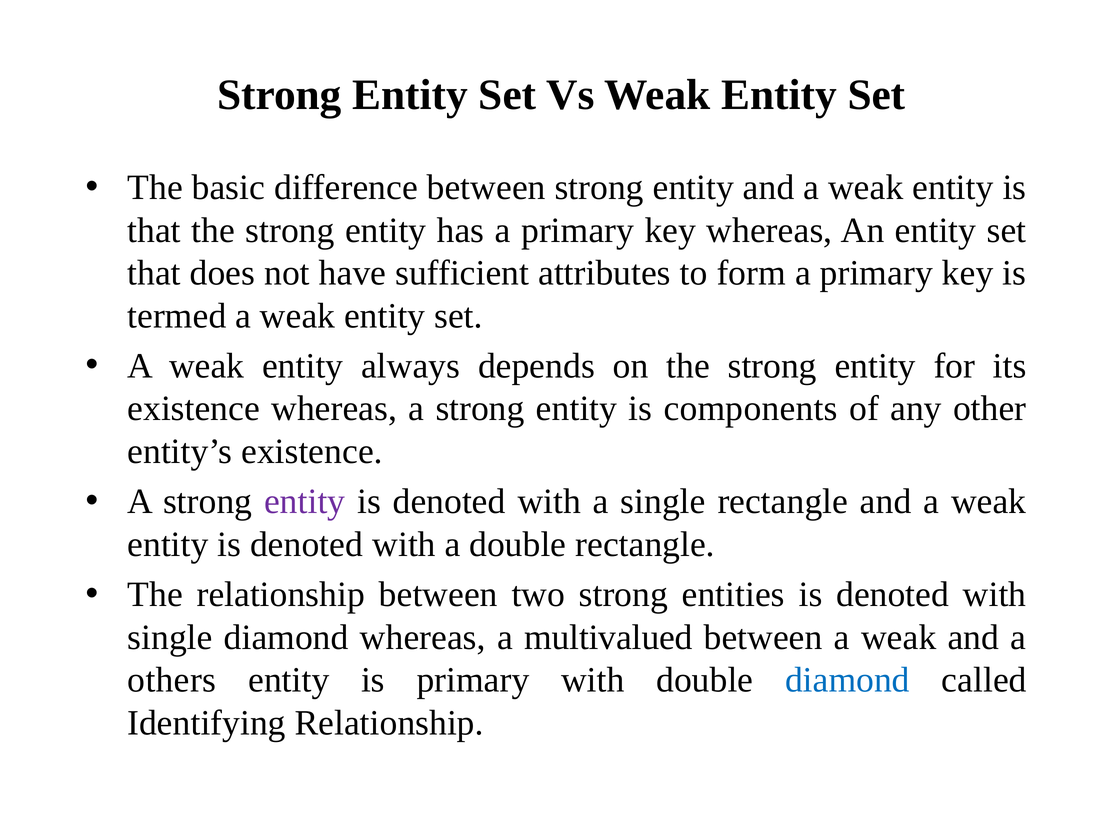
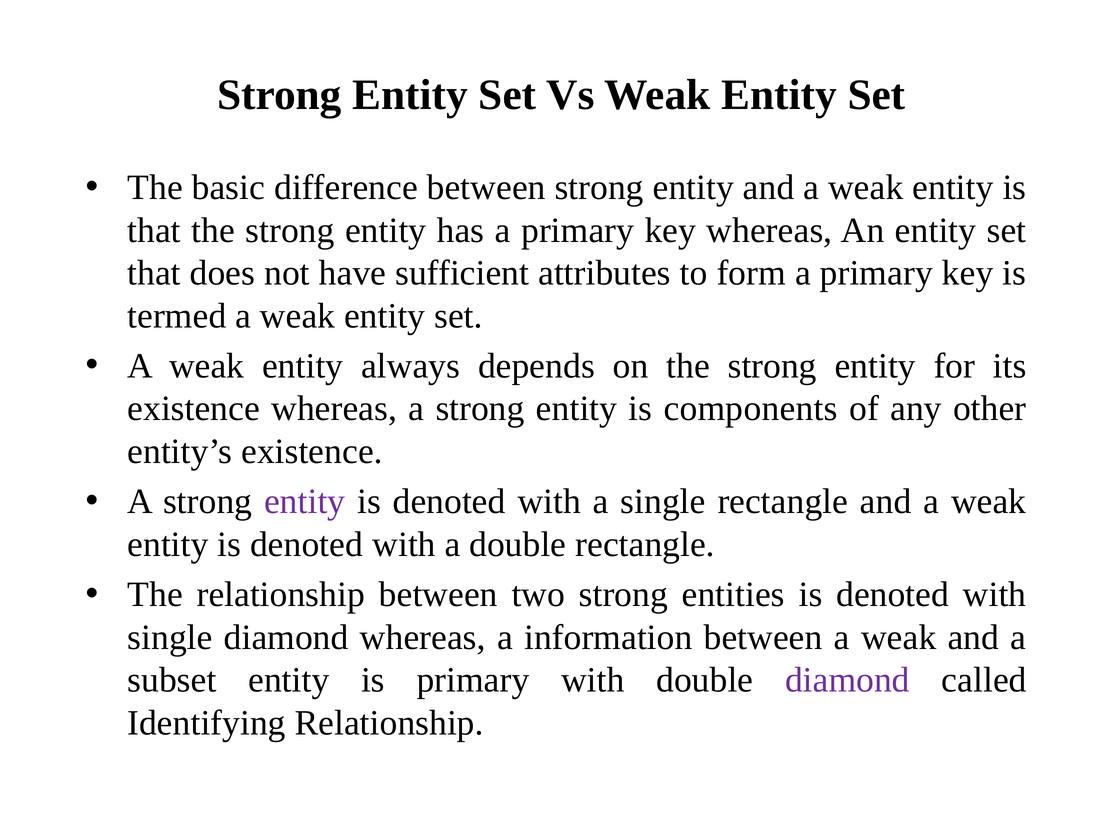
multivalued: multivalued -> information (608, 637)
others: others -> subset (172, 680)
diamond colour: blue -> purple (847, 680)
